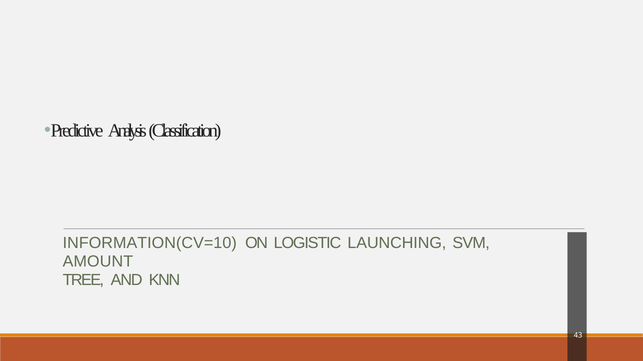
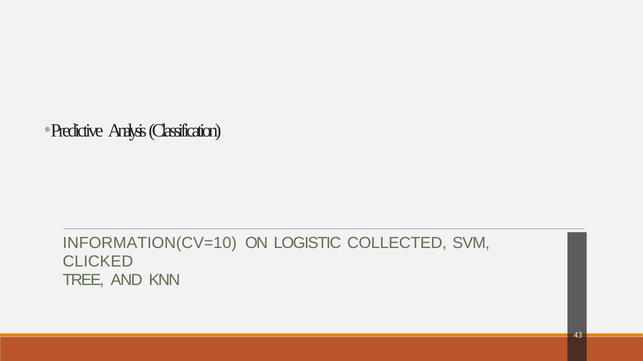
LAUNCHING: LAUNCHING -> COLLECTED (397, 244)
AMOUNT: AMOUNT -> CLICKED (98, 262)
